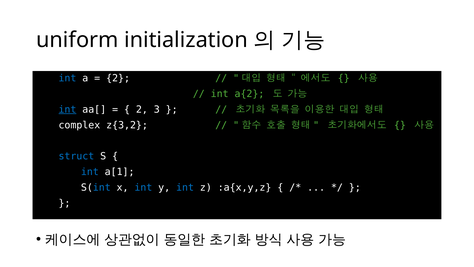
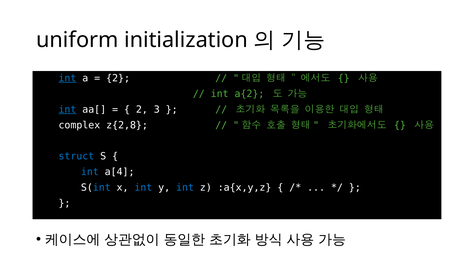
int underline: none -> present (67, 78)
z{3,2: z{3,2 -> z{2,8 (127, 125)
a[1: a[1 -> a[4 (120, 172)
